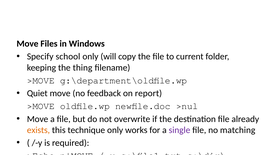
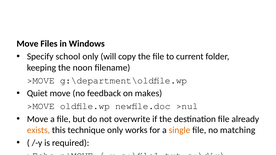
thing: thing -> noon (83, 68)
report: report -> makes (148, 93)
single colour: purple -> orange (180, 130)
